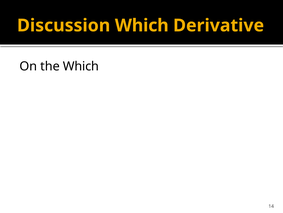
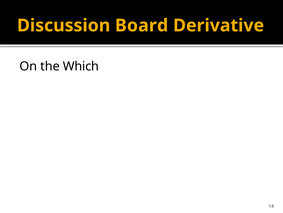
Discussion Which: Which -> Board (142, 25)
